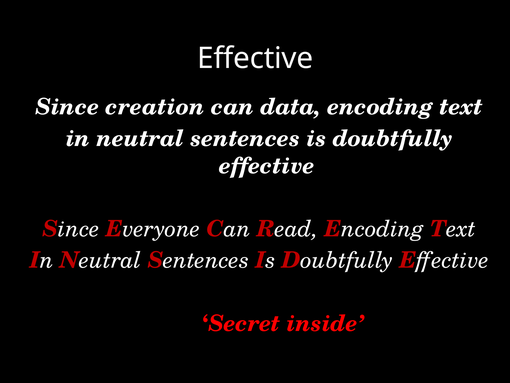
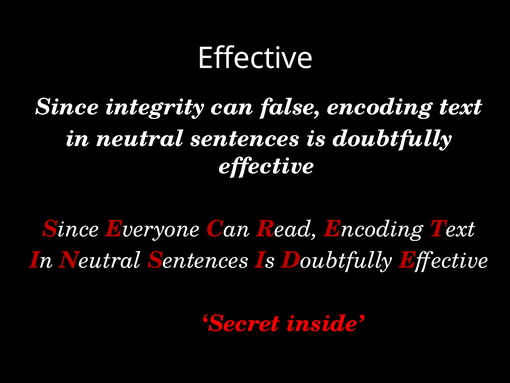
creation: creation -> integrity (155, 107)
data: data -> false (291, 107)
